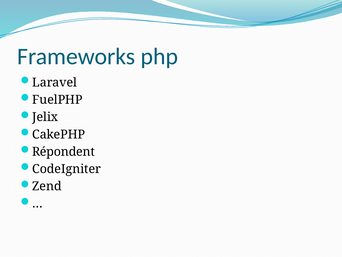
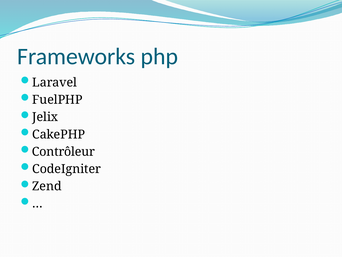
Répondent: Répondent -> Contrôleur (63, 151)
